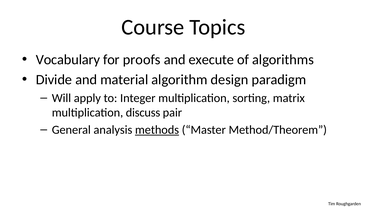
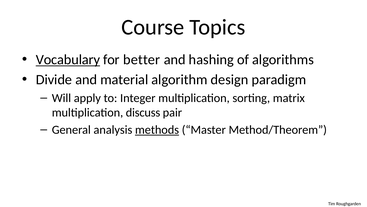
Vocabulary underline: none -> present (68, 60)
proofs: proofs -> better (142, 60)
execute: execute -> hashing (211, 60)
